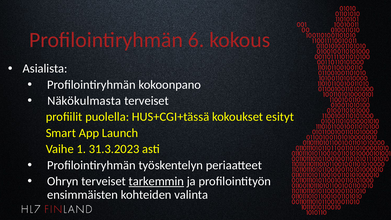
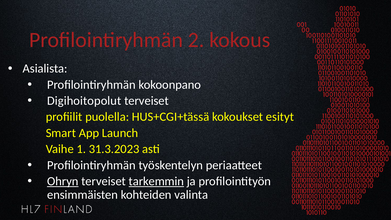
6: 6 -> 2 (196, 40)
Näkökulmasta: Näkökulmasta -> Digihoitopolut (84, 101)
Ohryn underline: none -> present (63, 181)
